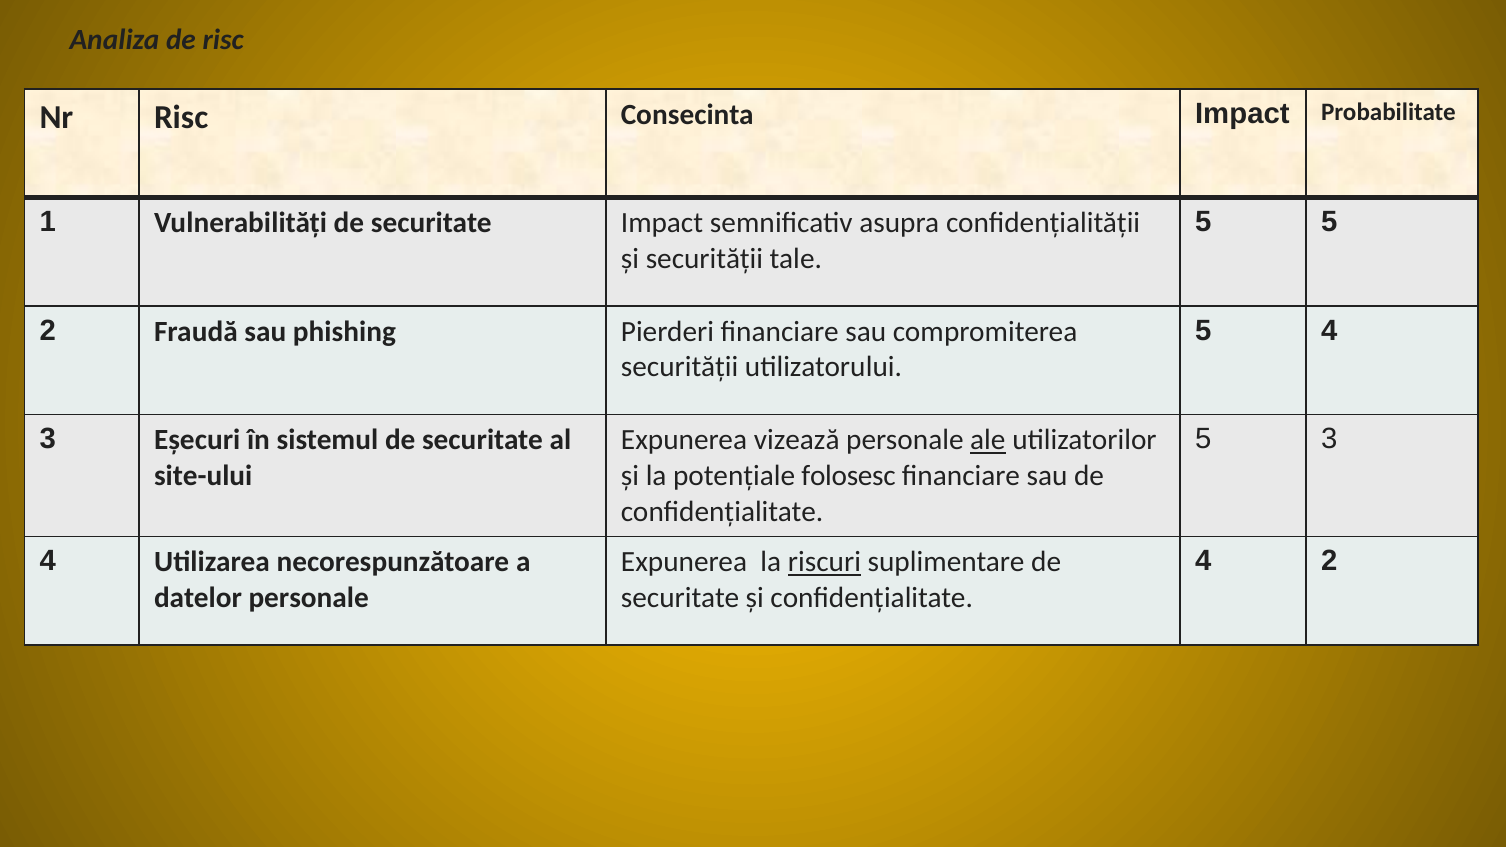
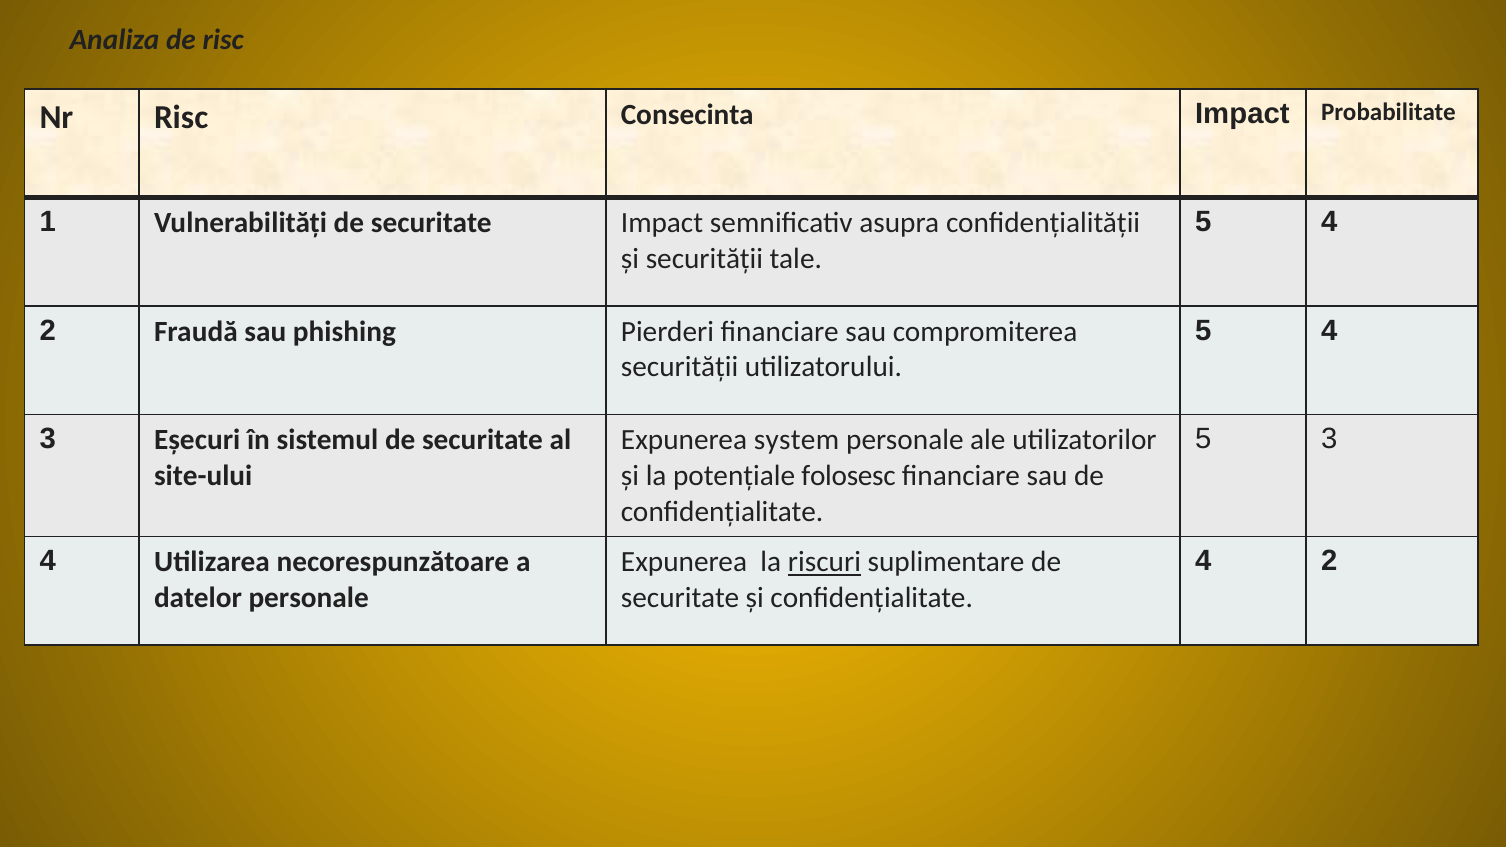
5: 5 -> 4 (1329, 222)
vizează: vizează -> system (797, 440)
ale underline: present -> none (988, 440)
